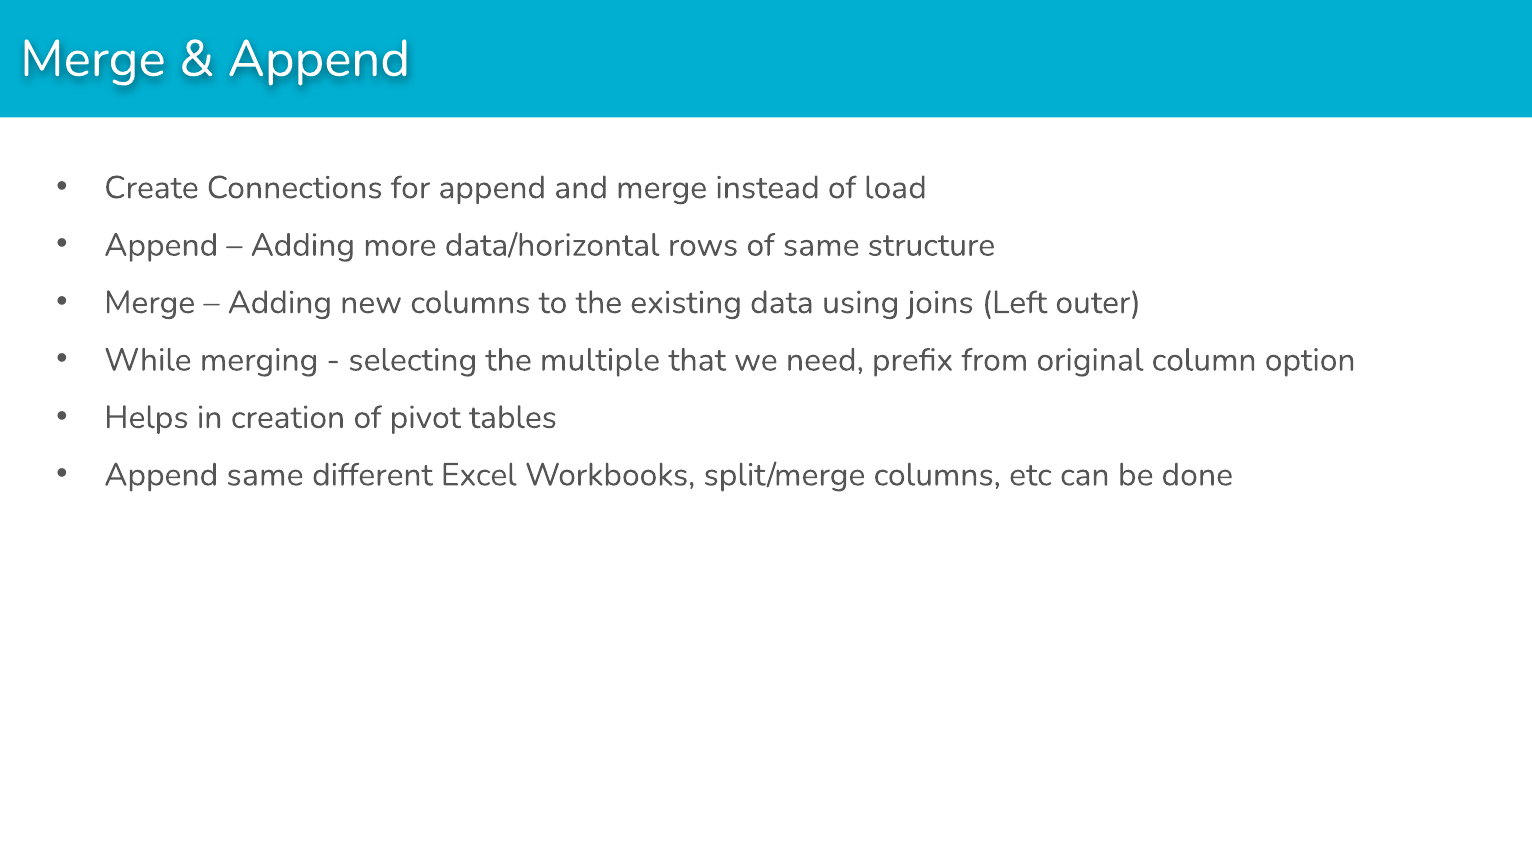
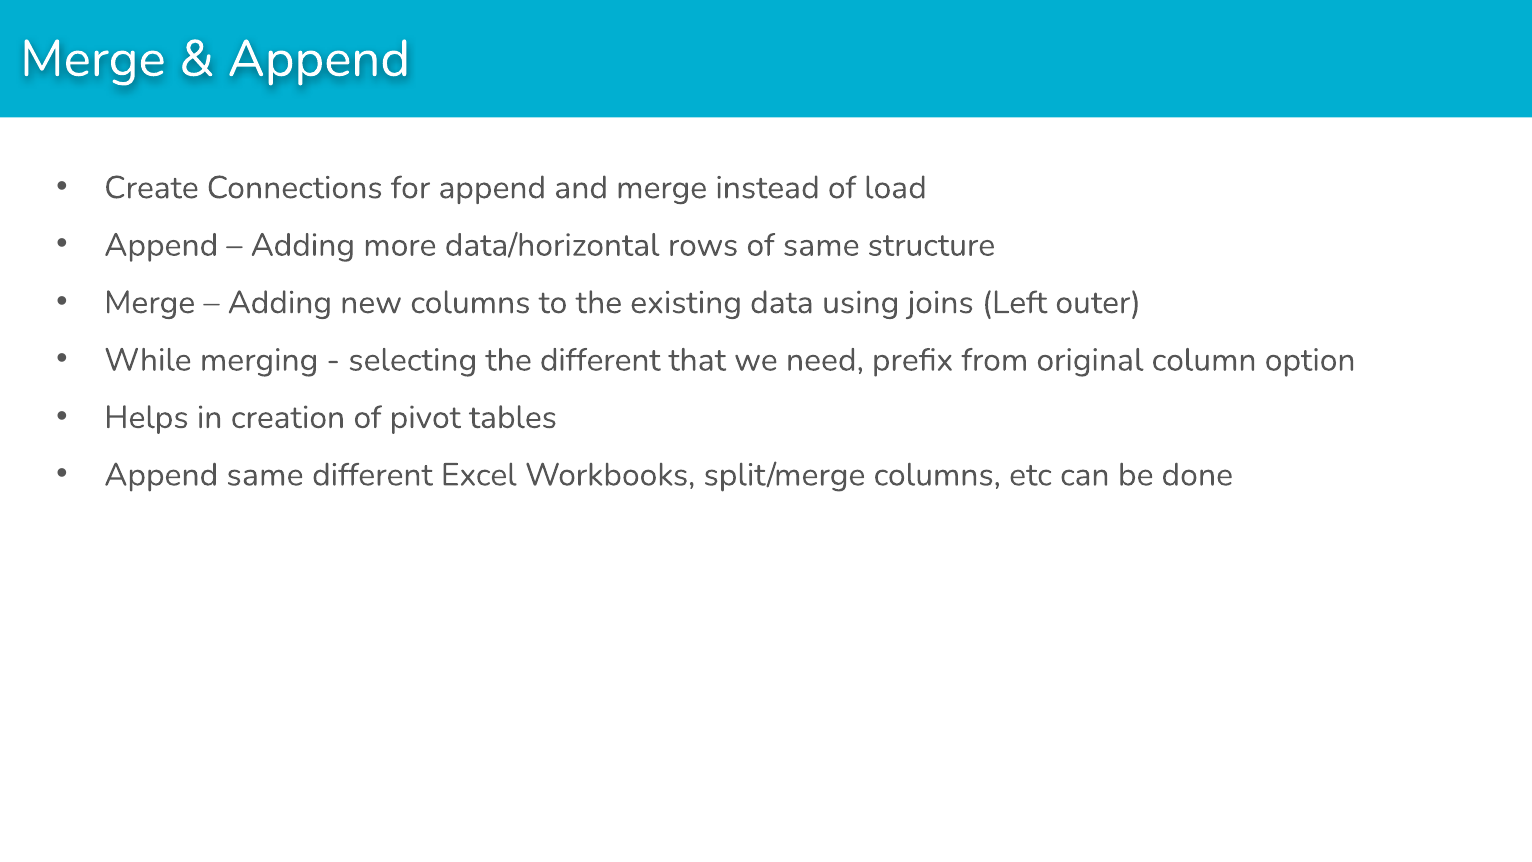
the multiple: multiple -> different (600, 360)
